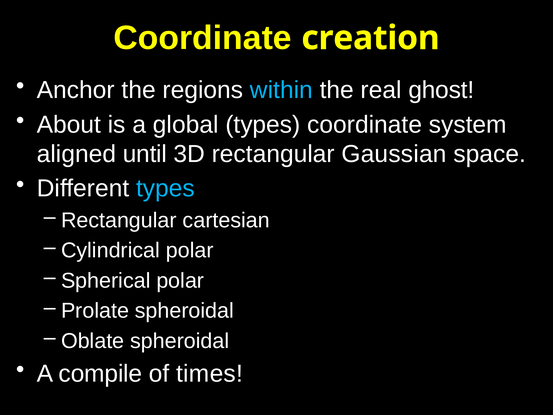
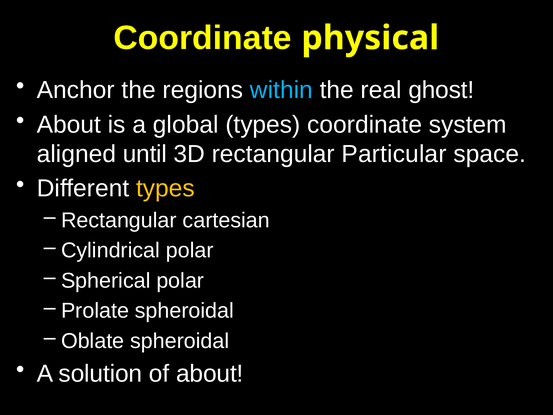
creation: creation -> physical (370, 38)
Gaussian: Gaussian -> Particular (394, 154)
types colour: light blue -> yellow (165, 188)
compile: compile -> solution (100, 374)
of times: times -> about (210, 374)
